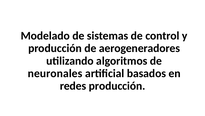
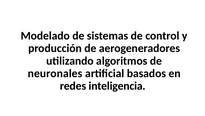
redes producción: producción -> inteligencia (117, 85)
